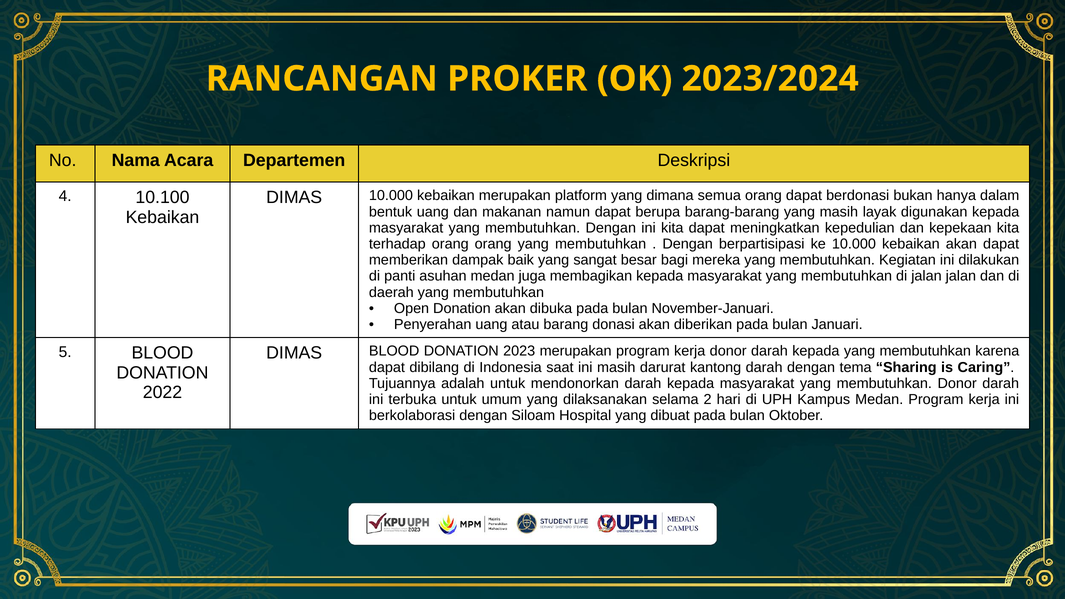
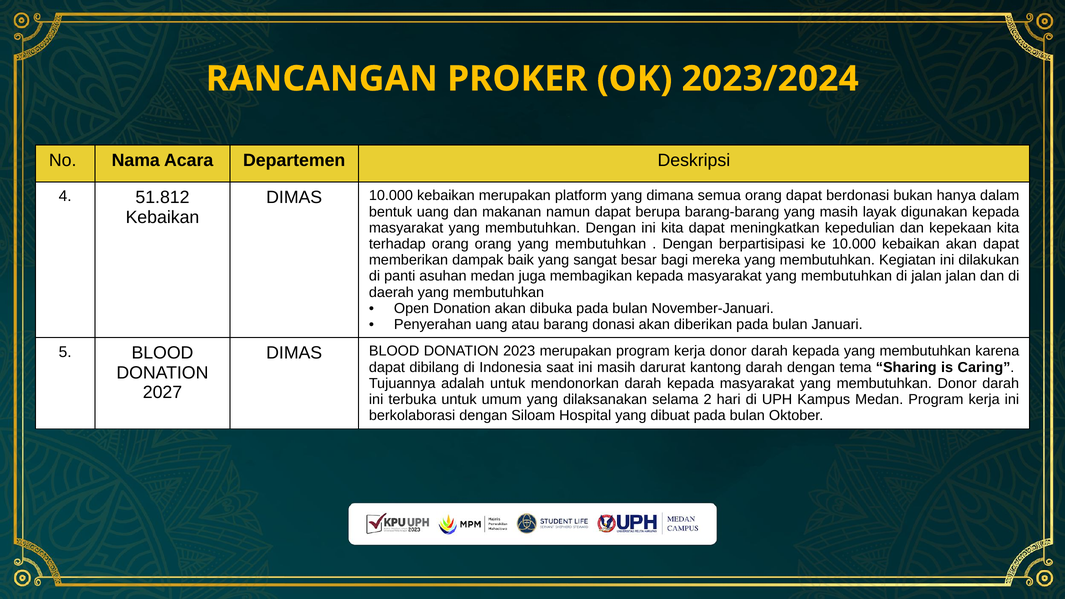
10.100: 10.100 -> 51.812 (162, 198)
2022: 2022 -> 2027 (163, 393)
